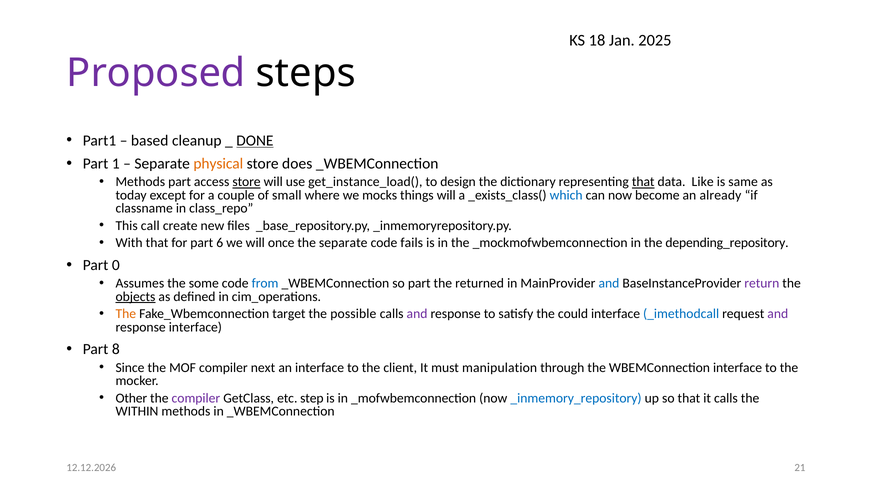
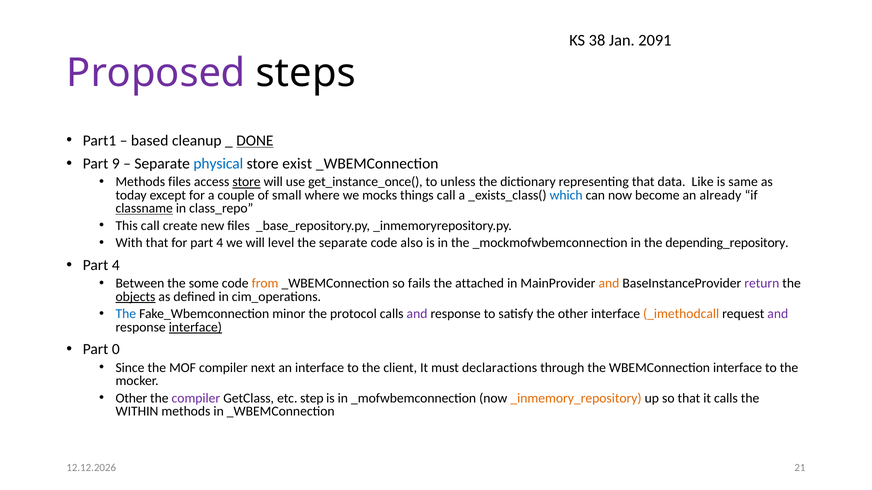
18: 18 -> 38 (597, 40)
2025: 2025 -> 2091 (655, 40)
1: 1 -> 9 (116, 164)
physical colour: orange -> blue (218, 164)
does: does -> exist (297, 164)
Methods part: part -> files (180, 182)
get_instance_load(: get_instance_load( -> get_instance_once( (365, 182)
design: design -> unless (458, 182)
that underline: present -> none (643, 182)
things will: will -> call (446, 195)
classname underline: none -> present (144, 209)
for part 6: 6 -> 4 (220, 243)
once: once -> level (281, 243)
fails: fails -> also (412, 243)
0: 0 -> 4 (116, 265)
Assumes: Assumes -> Between (140, 284)
from colour: blue -> orange (265, 284)
so part: part -> fails (419, 284)
returned: returned -> attached (480, 284)
and colour: blue -> orange (609, 284)
The colour: orange -> blue (126, 314)
target: target -> minor (289, 314)
possible: possible -> protocol (353, 314)
the could: could -> other (573, 314)
_imethodcall colour: blue -> orange (681, 314)
interface underline: none -> present (195, 327)
8: 8 -> 0 (116, 350)
manipulation: manipulation -> declaractions (500, 368)
_inmemory_repository colour: blue -> orange (576, 399)
